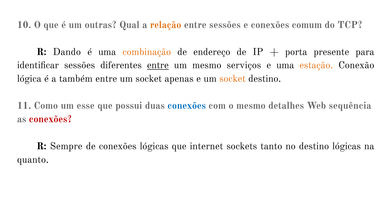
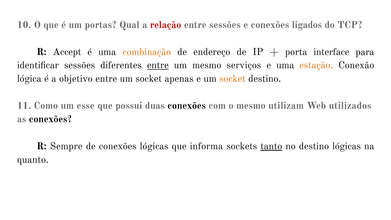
outras: outras -> portas (101, 25)
relação colour: orange -> red (166, 25)
comum: comum -> ligados (307, 25)
Dando: Dando -> Accept (67, 52)
presente: presente -> interface (331, 52)
também: também -> objetivo (76, 79)
conexões colour: blue -> black (187, 106)
detalhes: detalhes -> utilizam (286, 106)
sequência: sequência -> utilizados (350, 106)
conexões colour: red -> black (50, 119)
internet: internet -> informa (206, 146)
tanto underline: none -> present (271, 146)
